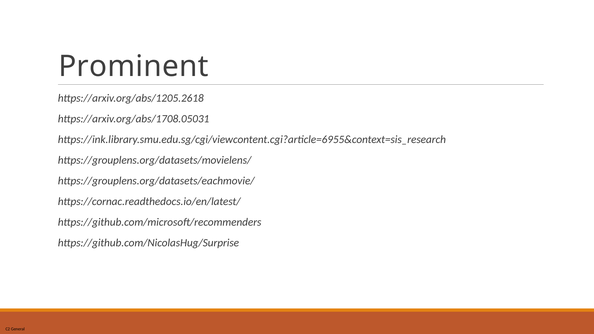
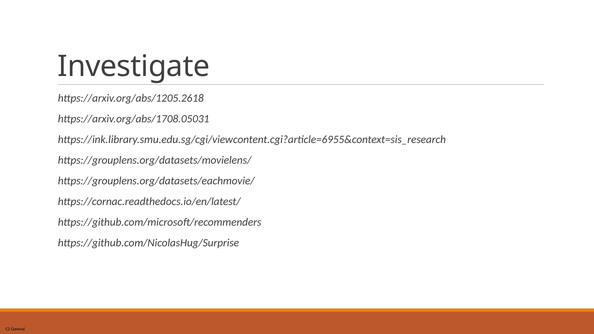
Prominent: Prominent -> Investigate (134, 67)
